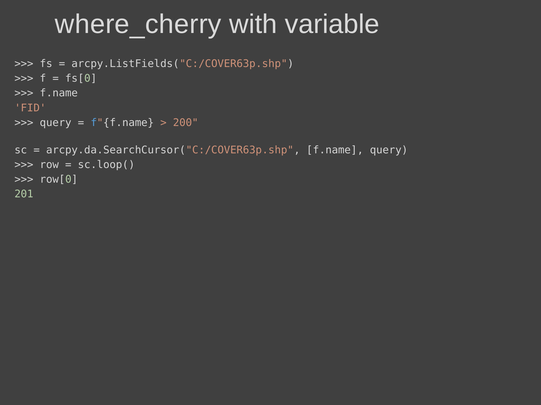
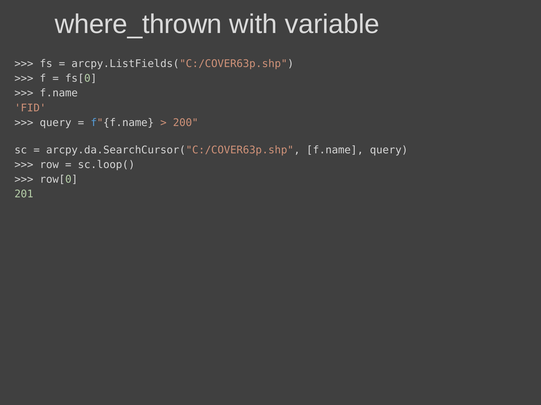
where_cherry: where_cherry -> where_thrown (139, 24)
